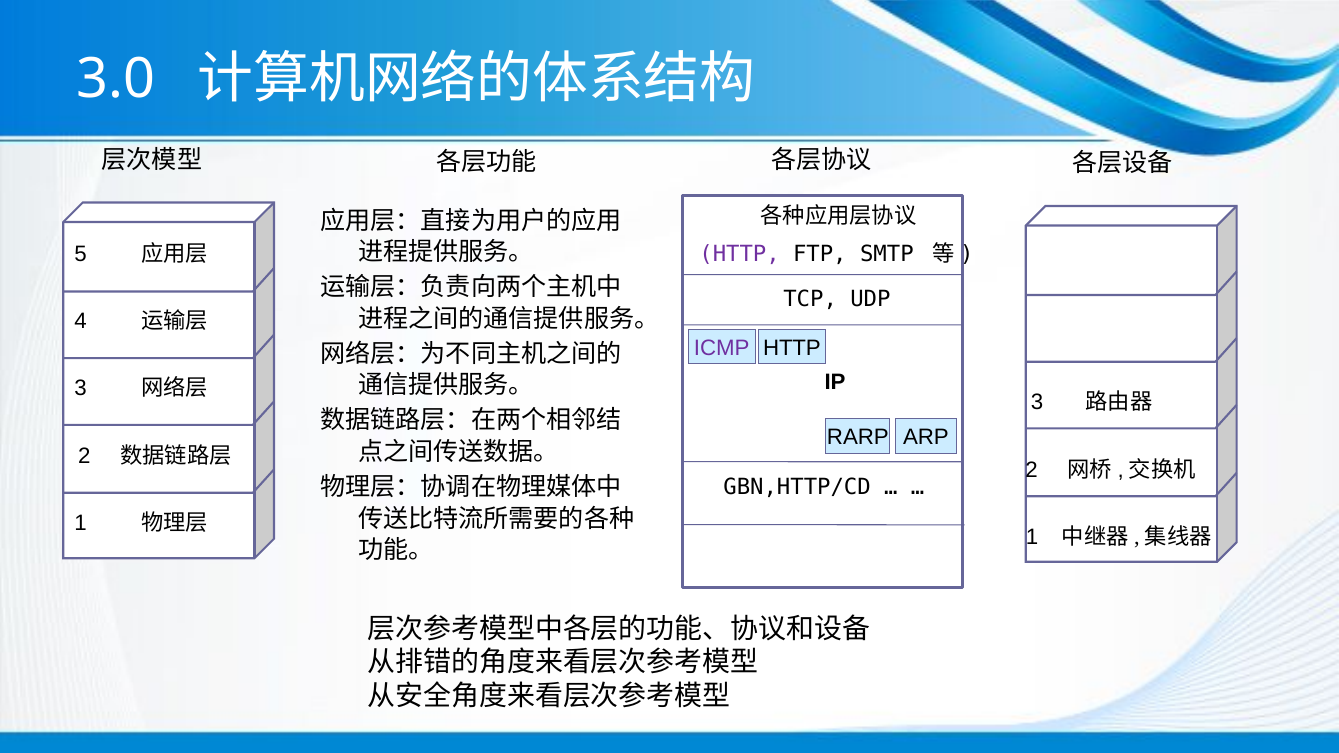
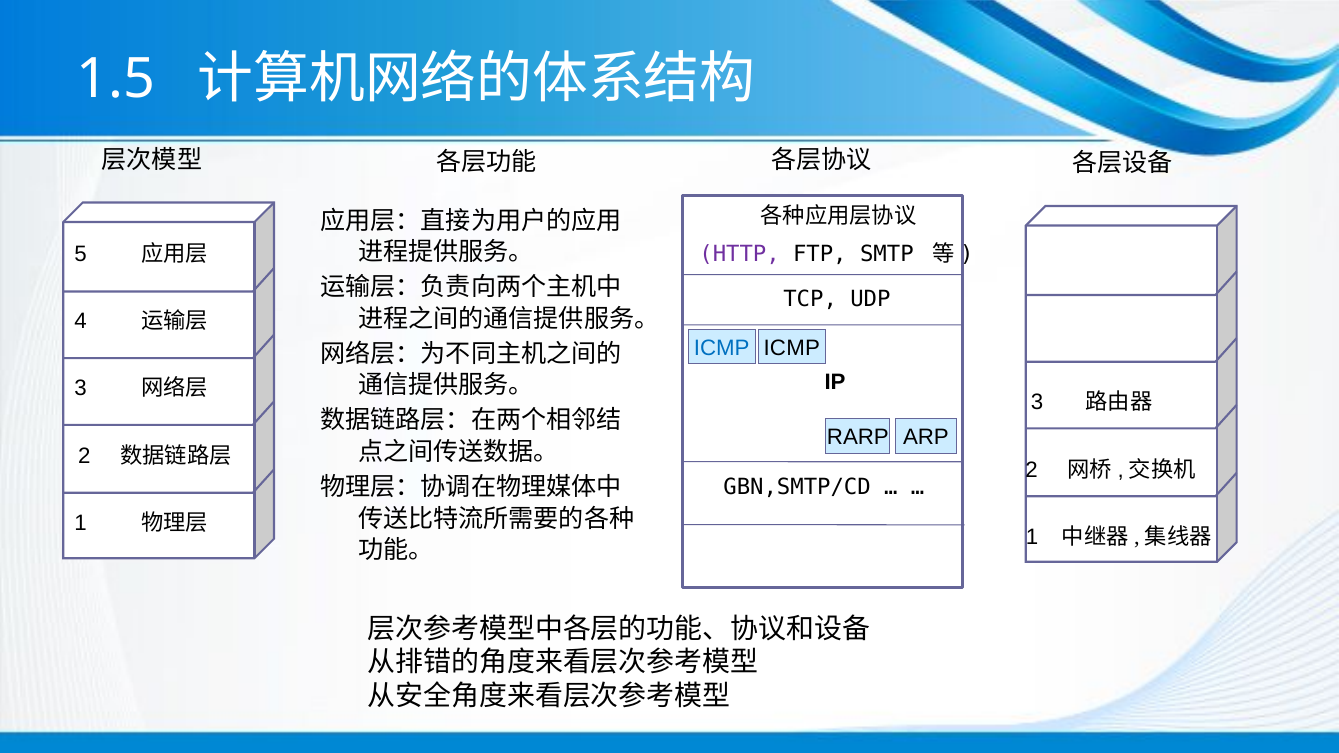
3.0: 3.0 -> 1.5 (116, 79)
ICMP colour: purple -> blue (722, 348)
HTTP: HTTP -> ICMP (792, 348)
GBN,HTTP/CD: GBN,HTTP/CD -> GBN,SMTP/CD (797, 487)
